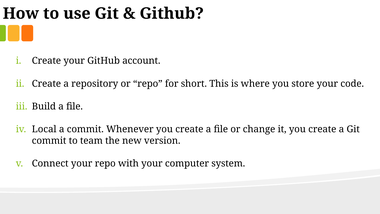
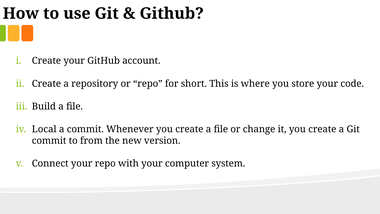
team: team -> from (91, 141)
